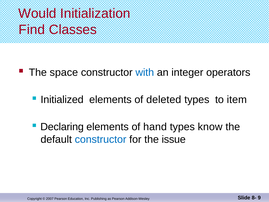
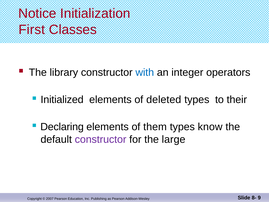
Would: Would -> Notice (37, 13)
Find: Find -> First (32, 30)
space: space -> library (64, 72)
item: item -> their (237, 100)
hand: hand -> them (155, 127)
constructor colour: blue -> purple (101, 139)
issue: issue -> large (174, 139)
